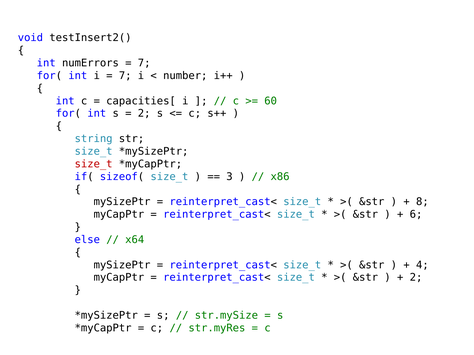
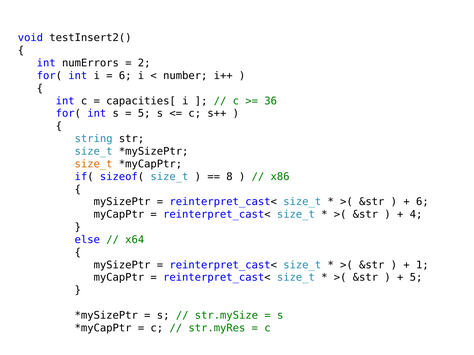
7: 7 -> 2 (144, 63)
7: 7 -> 6 (125, 76)
60: 60 -> 36 (271, 101)
2: 2 -> 5 (144, 114)
size_t colour: red -> orange (94, 164)
3: 3 -> 8 (229, 177)
8: 8 -> 6 (422, 202)
6: 6 -> 4 (416, 215)
4: 4 -> 1 (422, 265)
2: 2 -> 5 (416, 278)
